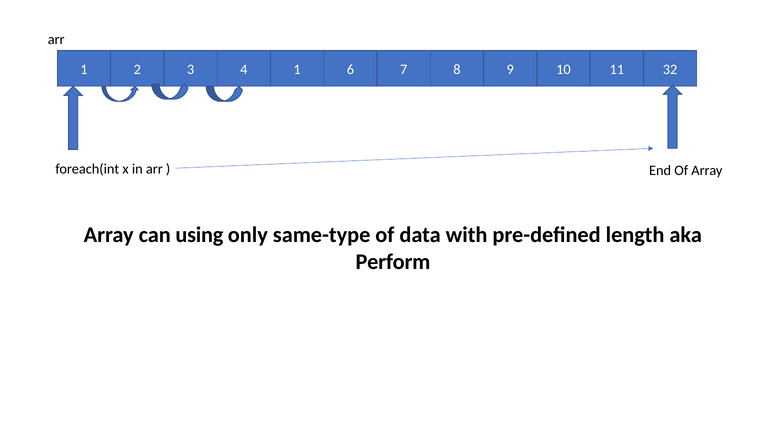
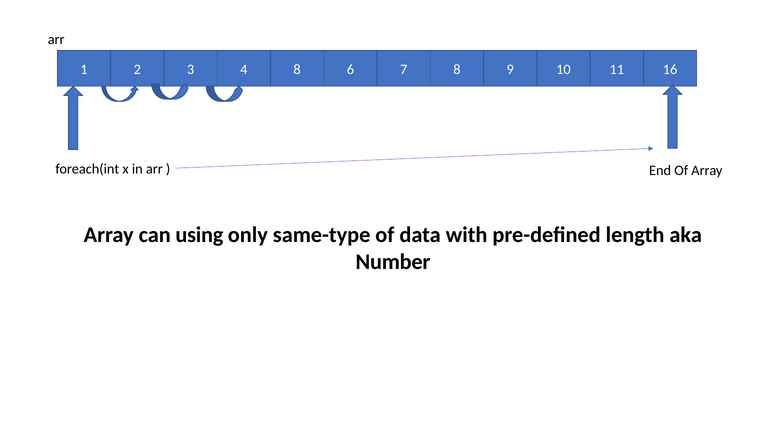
4 1: 1 -> 8 (297, 69)
32: 32 -> 16 (670, 69)
Perform: Perform -> Number (393, 262)
